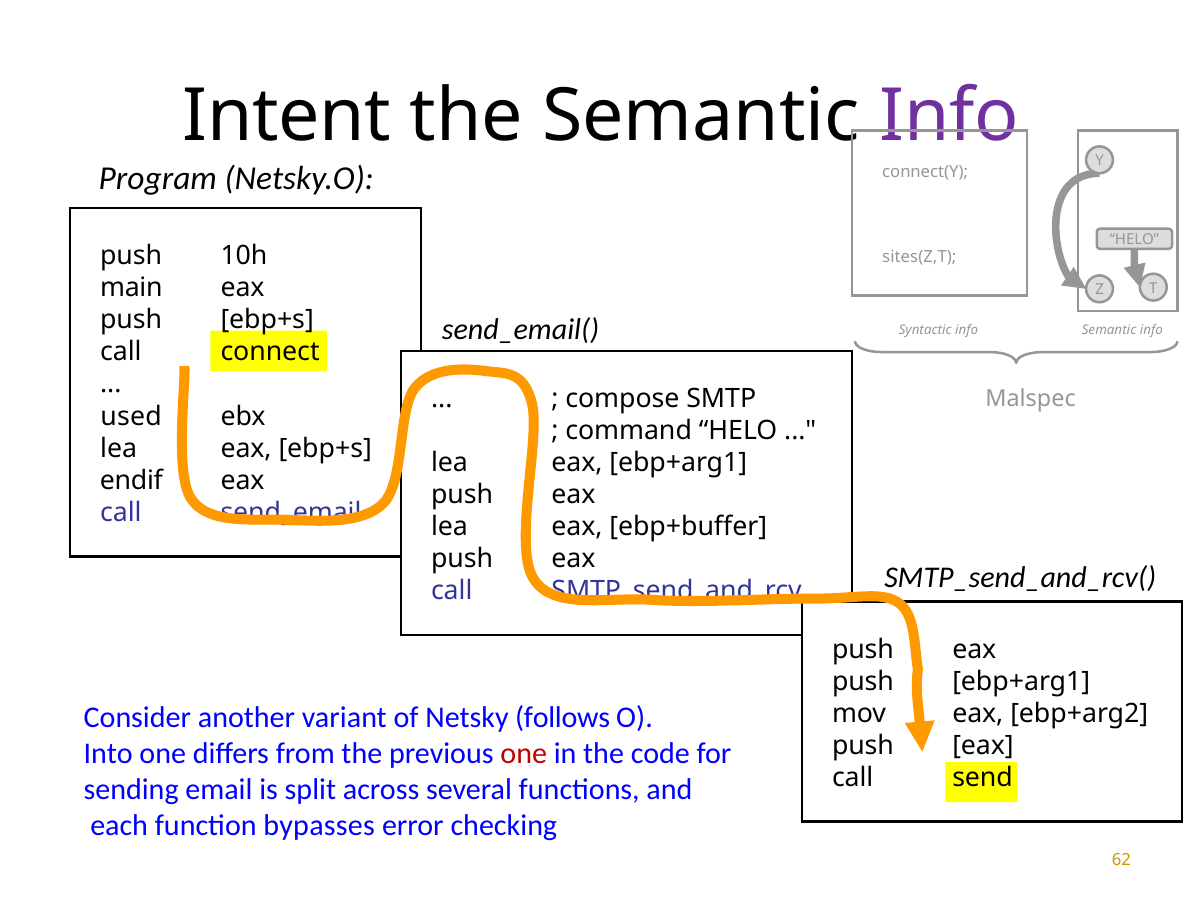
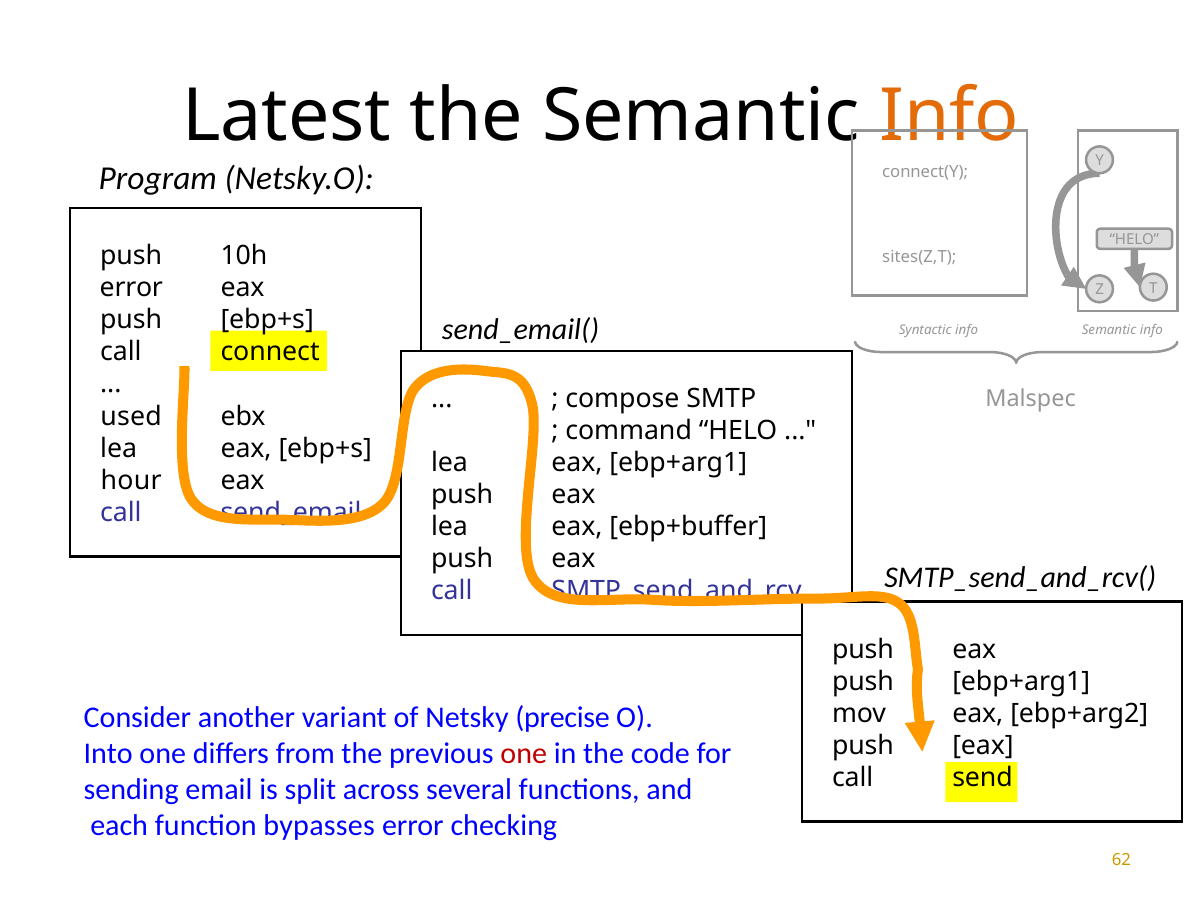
Intent: Intent -> Latest (287, 116)
Info colour: purple -> orange (949, 116)
main: main -> error (131, 288)
endif: endif -> hour (131, 480)
follows: follows -> precise (563, 718)
